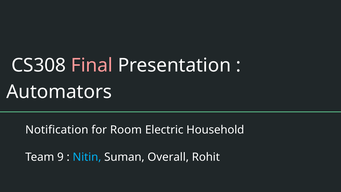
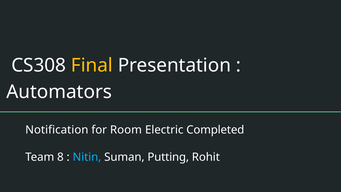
Final colour: pink -> yellow (92, 65)
Household: Household -> Completed (215, 130)
9: 9 -> 8 (60, 157)
Overall: Overall -> Putting (168, 157)
